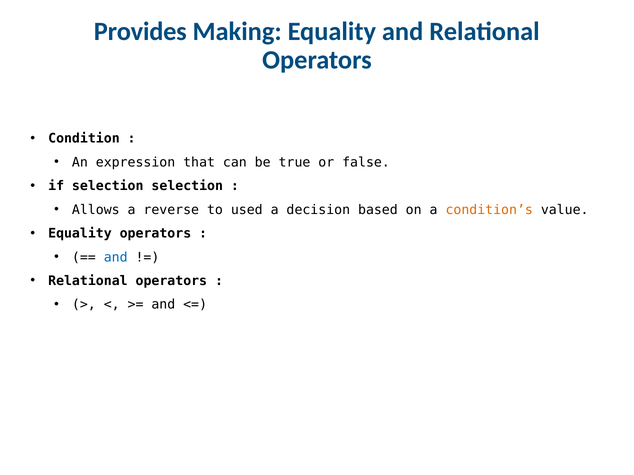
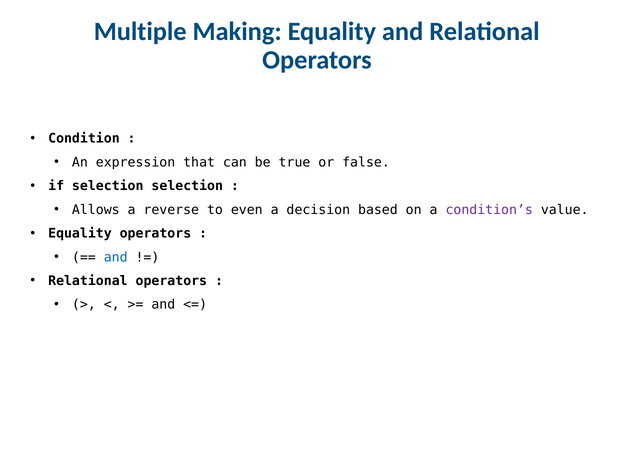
Provides: Provides -> Multiple (140, 31)
used: used -> even (247, 210)
condition’s colour: orange -> purple (489, 210)
